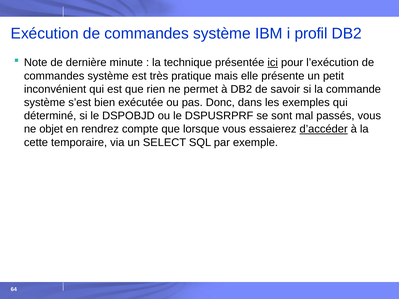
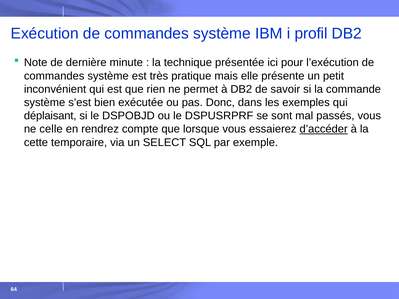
ici underline: present -> none (273, 63)
déterminé: déterminé -> déplaisant (50, 116)
objet: objet -> celle (51, 129)
